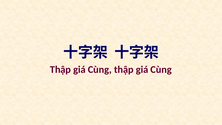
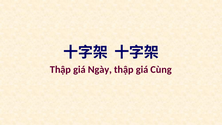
Cùng: Cùng -> Ngày (100, 69)
